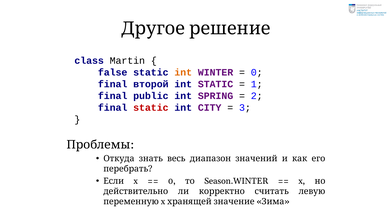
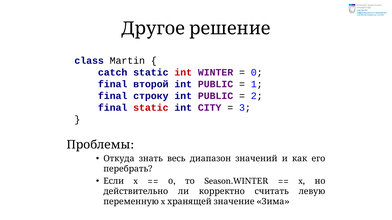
false: false -> catch (113, 73)
int colour: orange -> red (183, 73)
STATIC: STATIC -> PUBLIC (216, 84)
public: public -> строку (151, 96)
SPRING: SPRING -> PUBLIC (216, 96)
